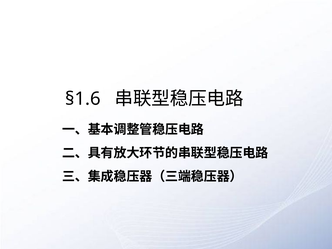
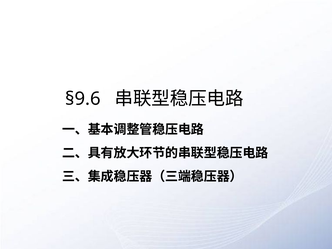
§1.6: §1.6 -> §9.6 (83, 99)
